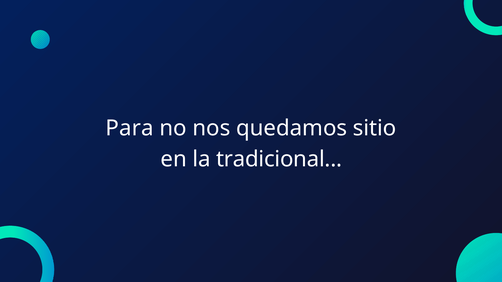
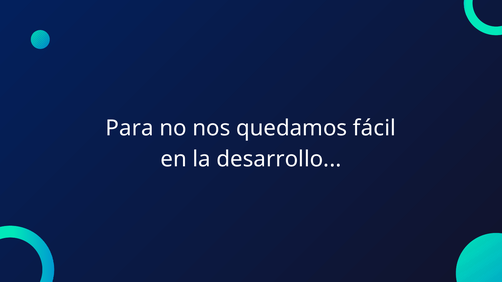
sitio: sitio -> fácil (375, 128)
tradicional: tradicional -> desarrollo (279, 159)
